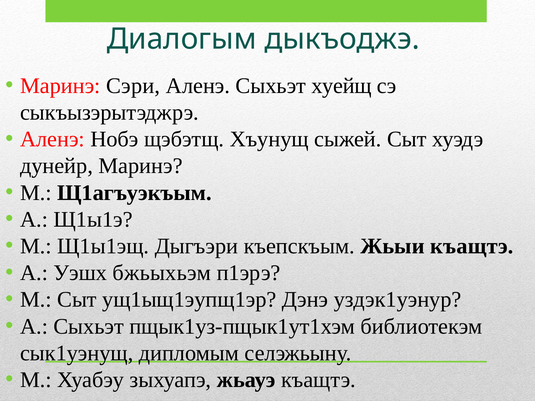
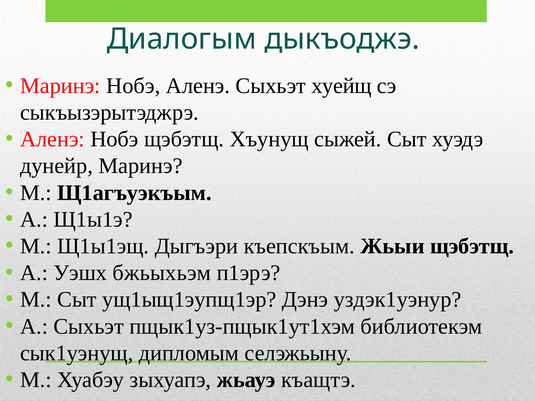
Маринэ Сэри: Сэри -> Нобэ (133, 86)
Жьыи къащтэ: къащтэ -> щэбэтщ (472, 246)
